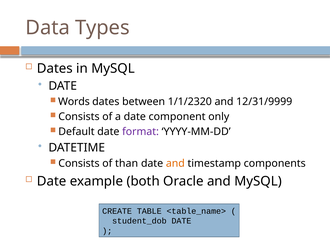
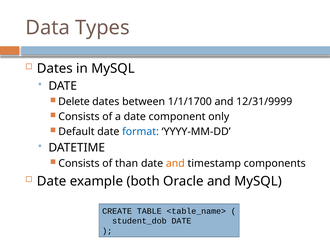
Words: Words -> Delete (74, 101)
1/1/2320: 1/1/2320 -> 1/1/1700 (190, 101)
format colour: purple -> blue (141, 131)
